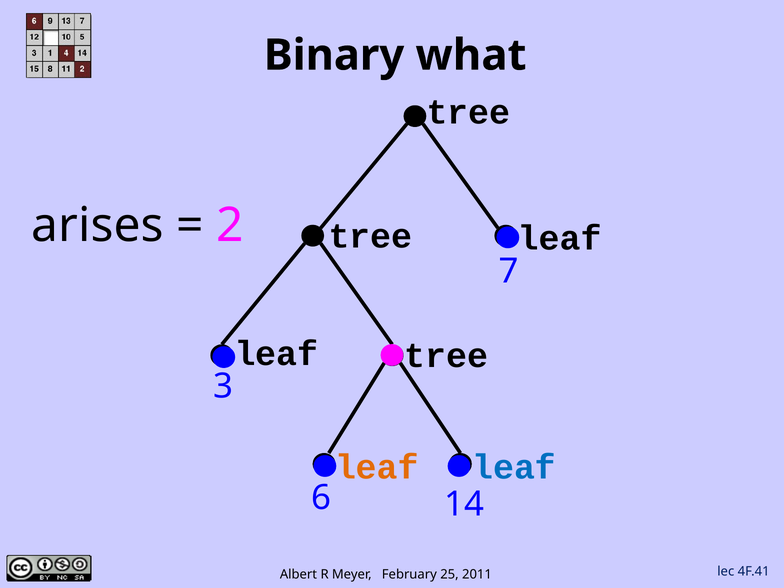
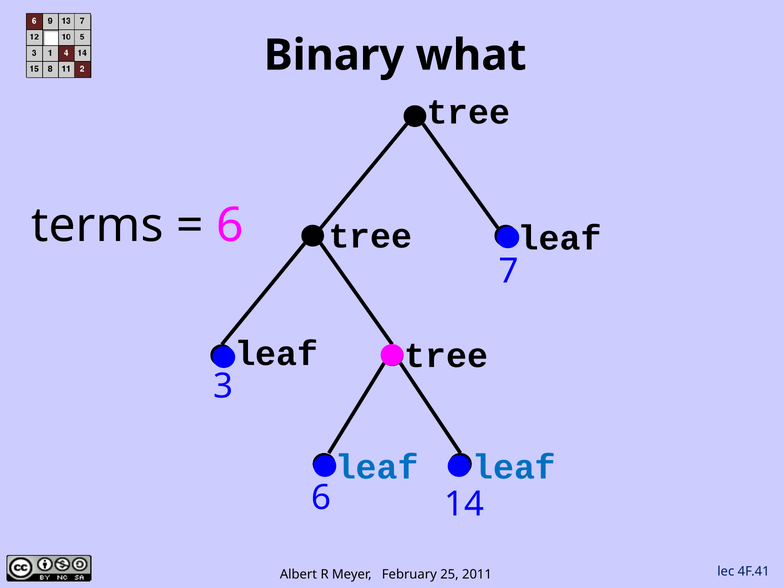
arises: arises -> terms (97, 225)
2: 2 -> 6 (230, 225)
leaf colour: orange -> blue (377, 467)
